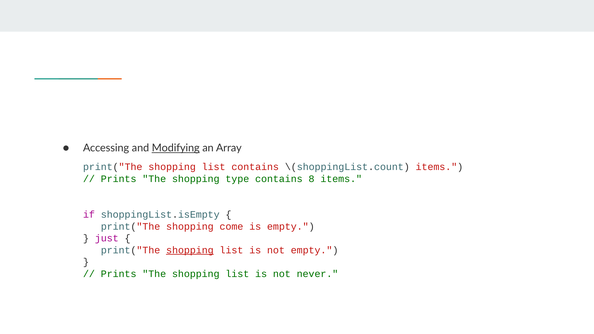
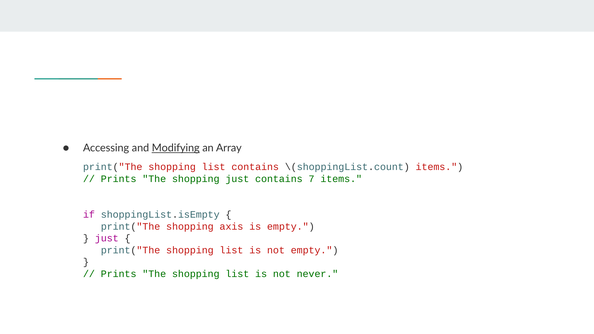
shopping type: type -> just (237, 179)
8: 8 -> 7 (312, 179)
come: come -> axis (231, 227)
shopping underline: present -> none (190, 250)
